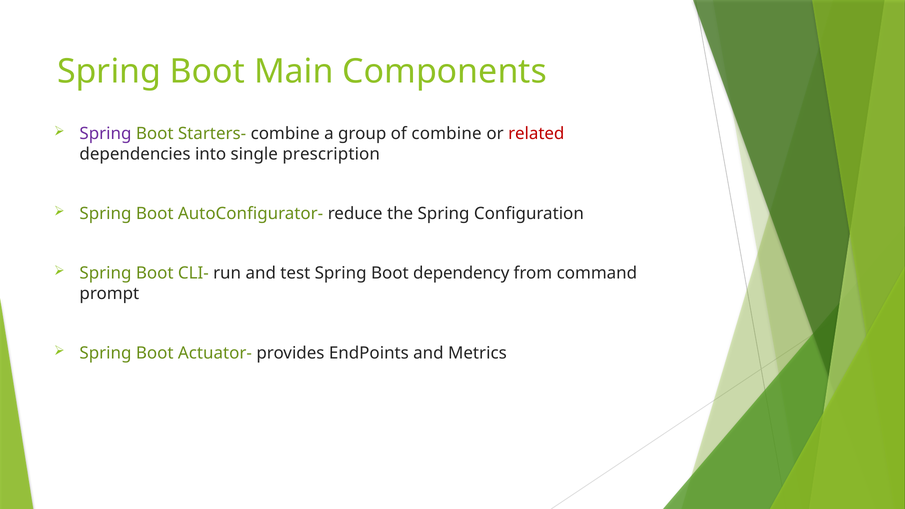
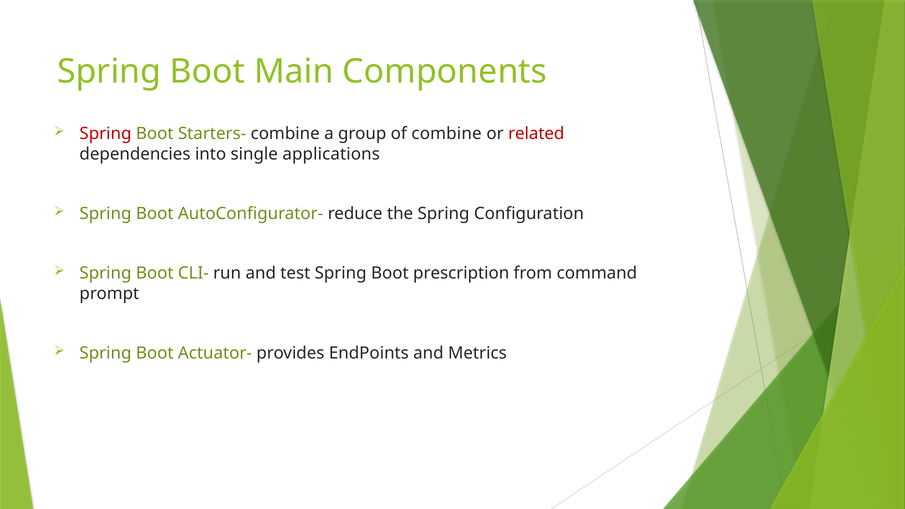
Spring colour: purple -> red (105, 134)
prescription: prescription -> applications (331, 154)
dependency: dependency -> prescription (461, 273)
